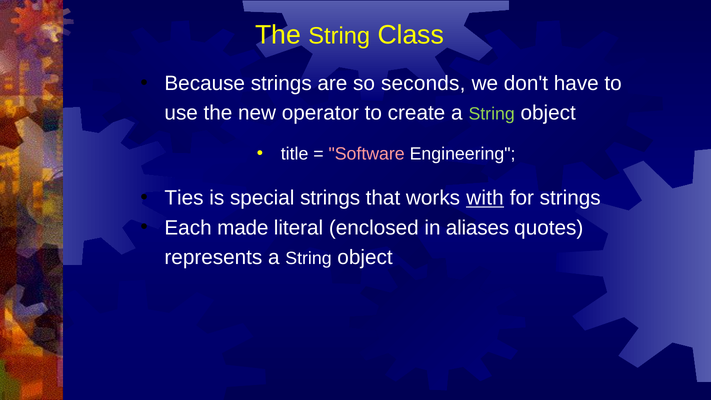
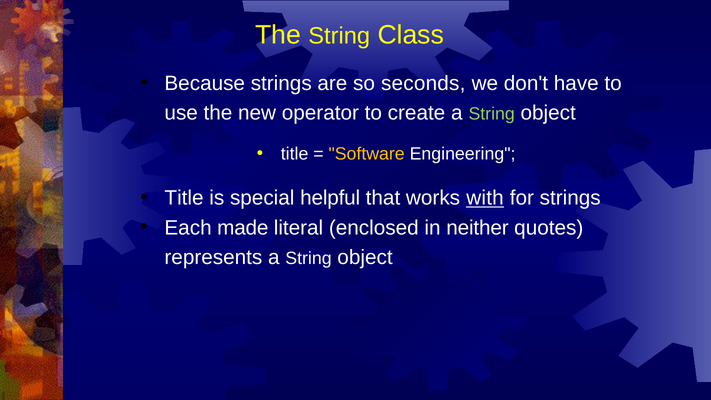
Software colour: pink -> yellow (367, 154)
Ties: Ties -> Title (184, 198)
special strings: strings -> helpful (330, 198)
aliases: aliases -> neither (477, 228)
